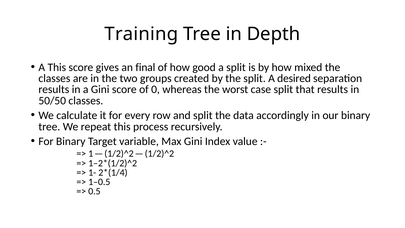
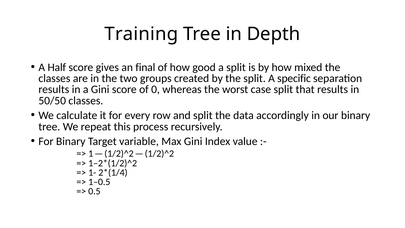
A This: This -> Half (57, 67)
desired: desired -> specific (294, 78)
